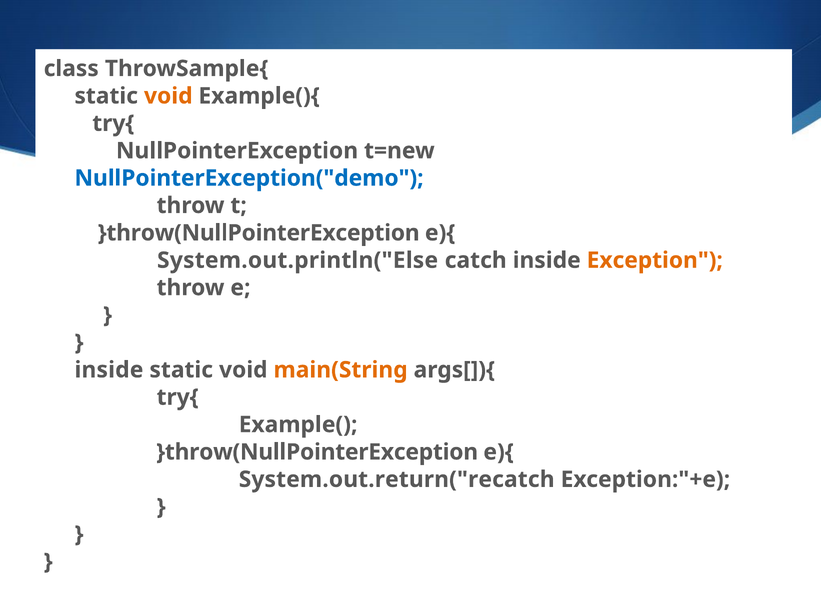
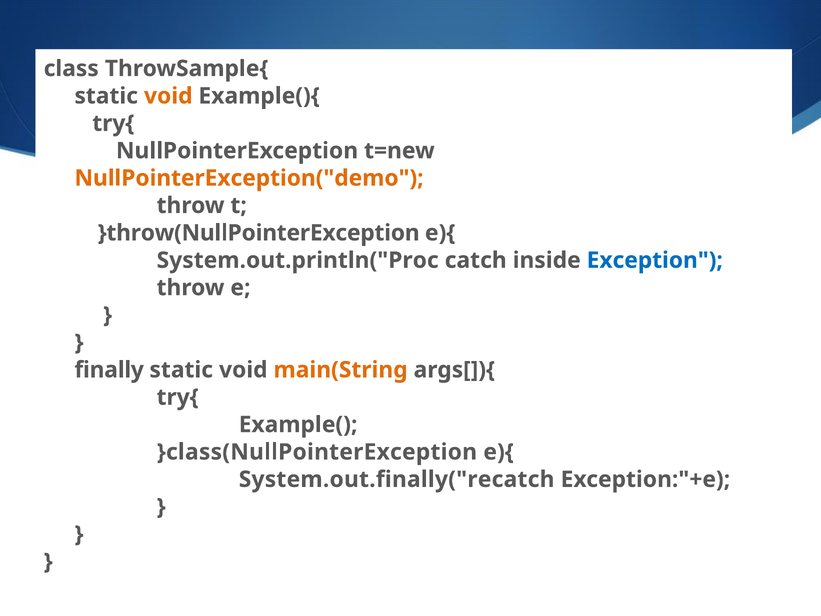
NullPointerException("demo colour: blue -> orange (249, 178)
System.out.println("Else: System.out.println("Else -> System.out.println("Proc (298, 260)
Exception colour: orange -> blue (655, 260)
inside: inside -> finally (109, 370)
}throw(NullPointerException: }throw(NullPointerException -> }class(NullPointerException (317, 452)
System.out.return("recatch: System.out.return("recatch -> System.out.finally("recatch (397, 479)
